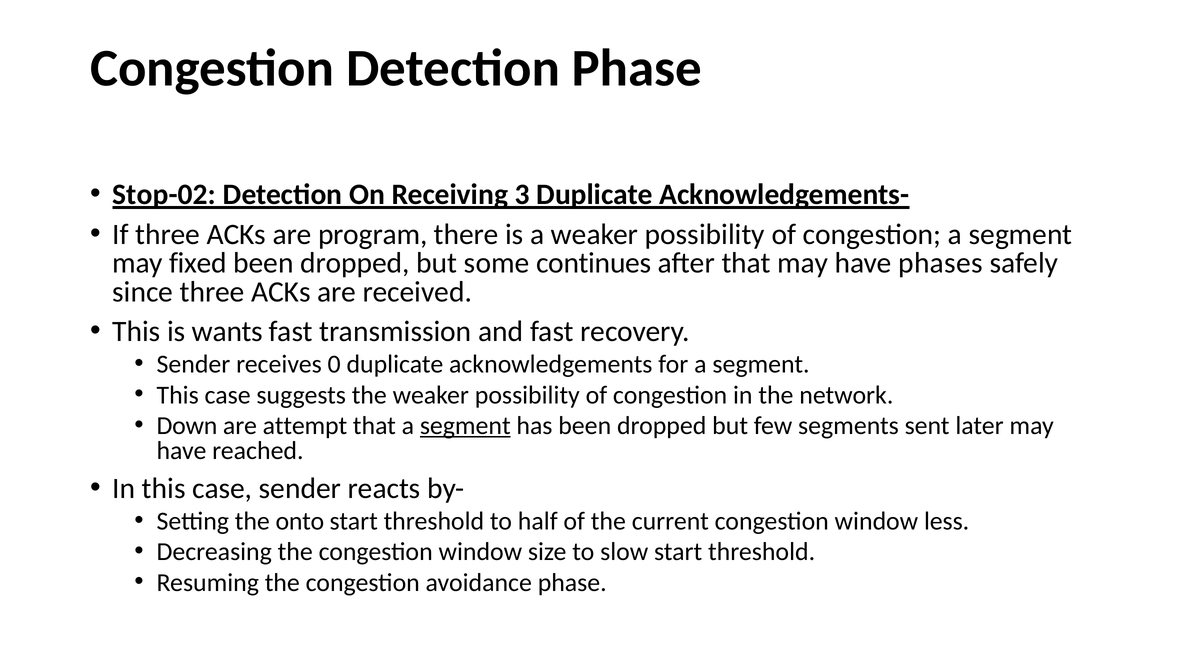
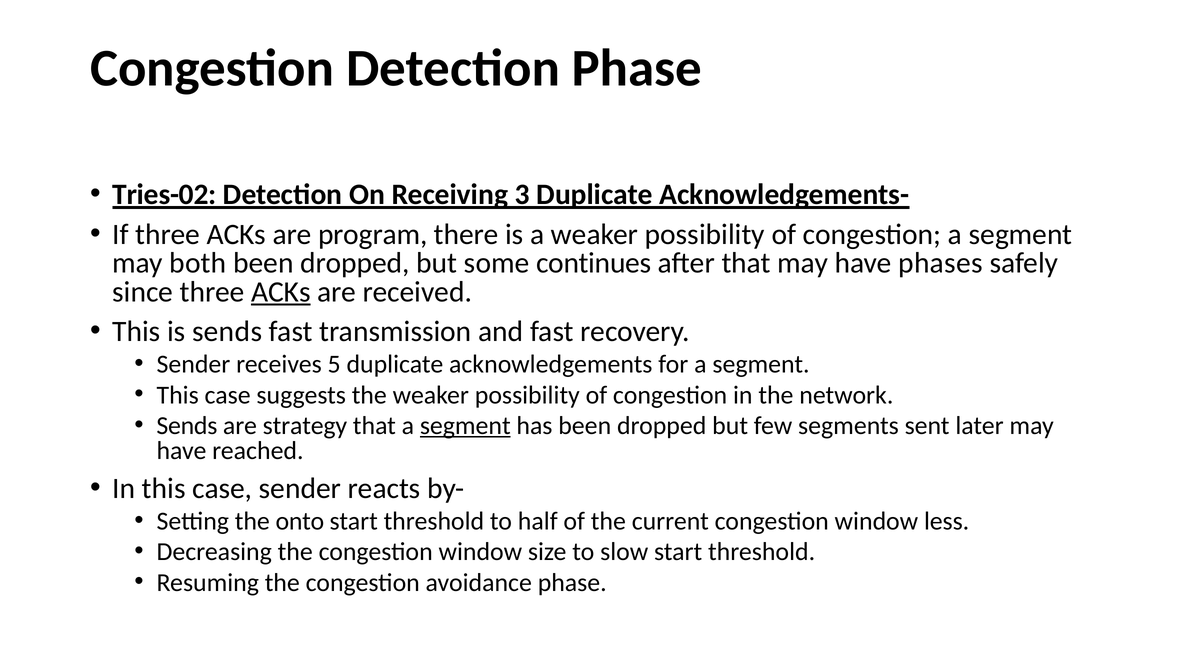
Stop-02: Stop-02 -> Tries-02 (164, 195)
fixed: fixed -> both (198, 263)
ACKs underline: none -> present (281, 292)
is wants: wants -> sends (227, 332)
0: 0 -> 5 (334, 364)
Down: Down -> Sends (187, 426)
attempt: attempt -> strategy (305, 426)
